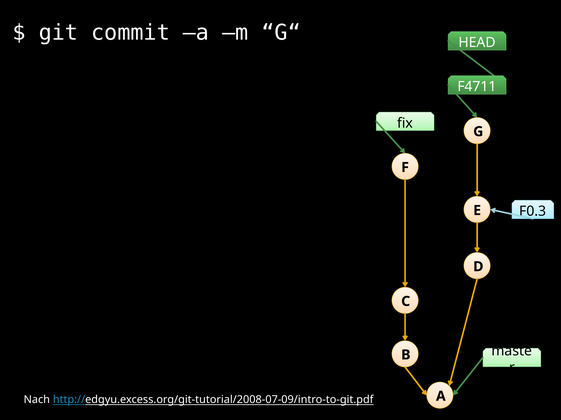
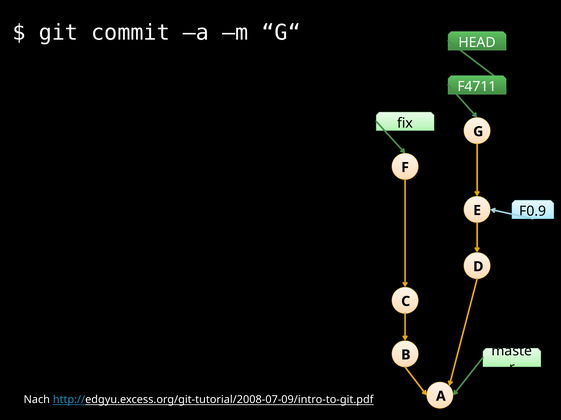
F0.3: F0.3 -> F0.9 (533, 212)
